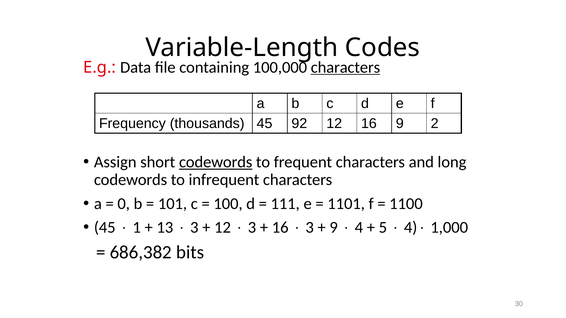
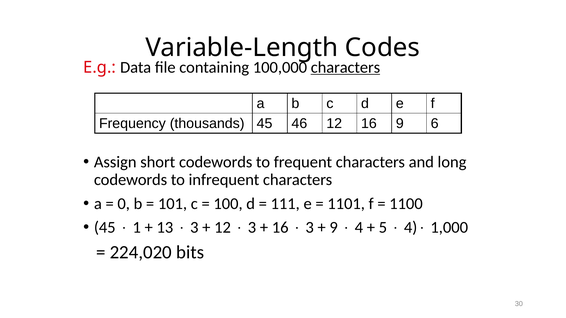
92: 92 -> 46 (299, 124)
2: 2 -> 6 (435, 124)
codewords underline: present -> none (216, 162)
686,382: 686,382 -> 224,020 (141, 253)
